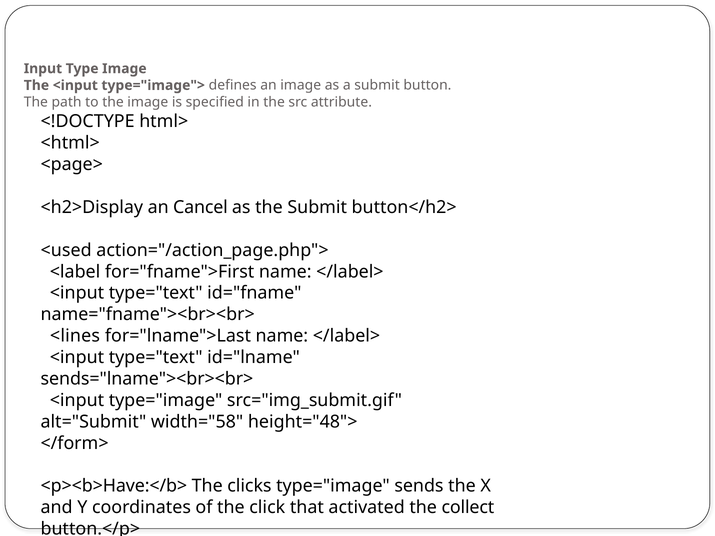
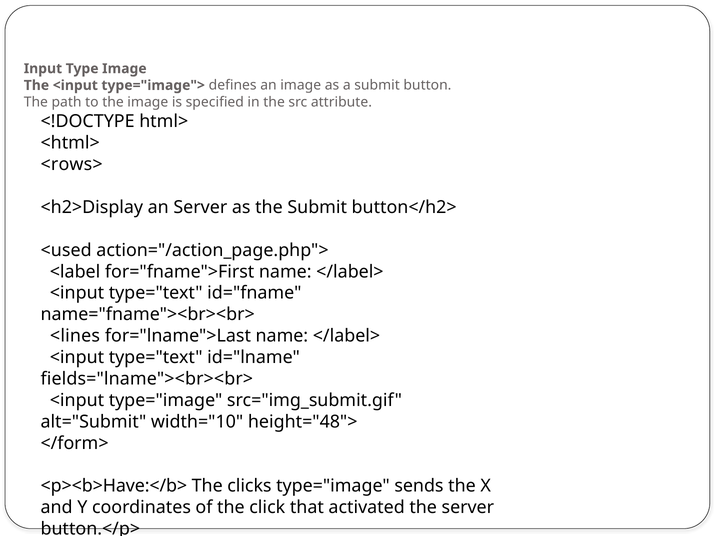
<page>: <page> -> <rows> (72, 164)
an Cancel: Cancel -> Server (200, 207)
sends="lname"><br><br>: sends="lname"><br><br> -> fields="lname"><br><br> (147, 379)
width="58: width="58 -> width="10 (197, 422)
the collect: collect -> server (468, 508)
